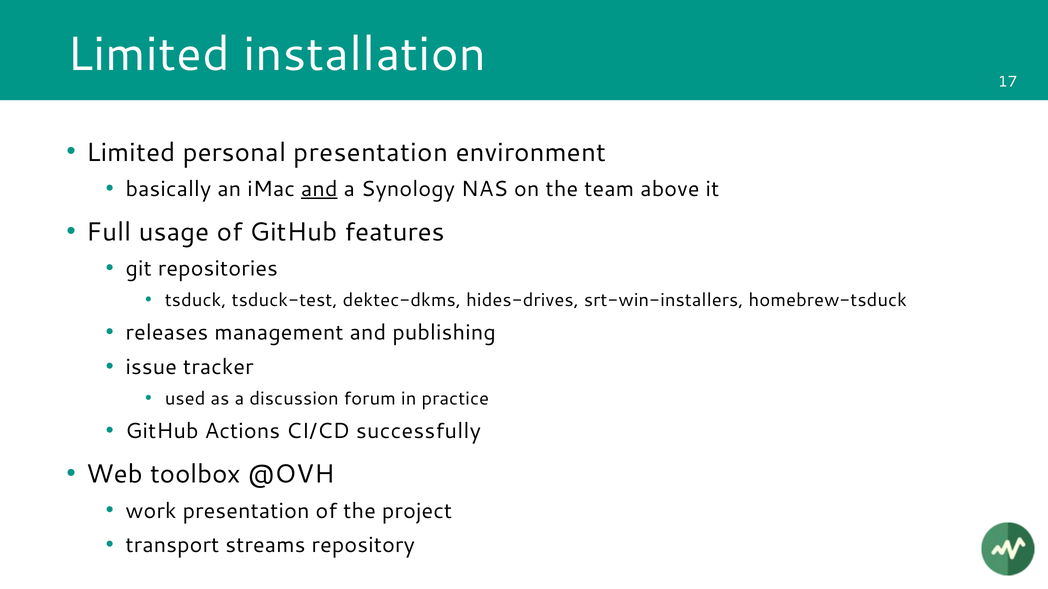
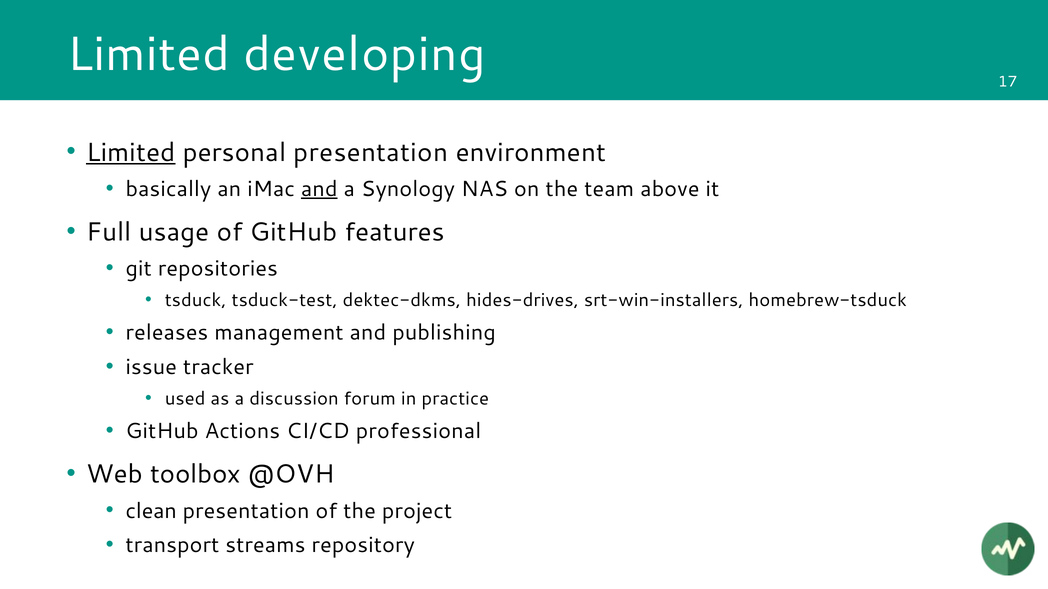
installation: installation -> developing (365, 55)
Limited underline: none -> present (131, 153)
successfully: successfully -> professional (419, 432)
work: work -> clean (151, 511)
